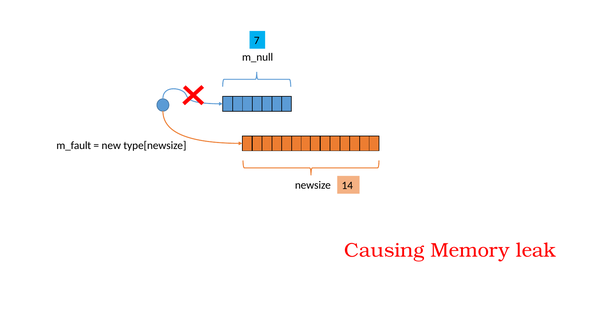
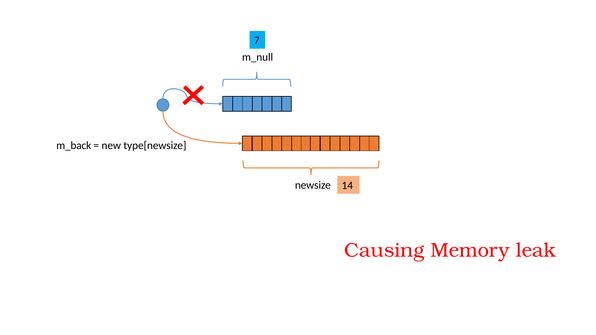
m_fault: m_fault -> m_back (74, 146)
